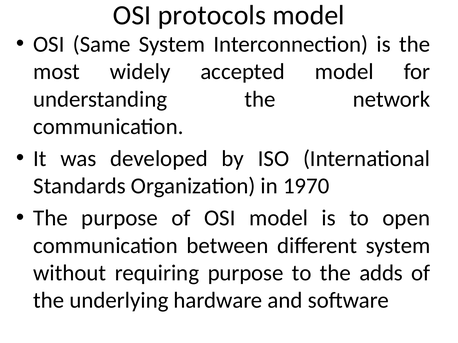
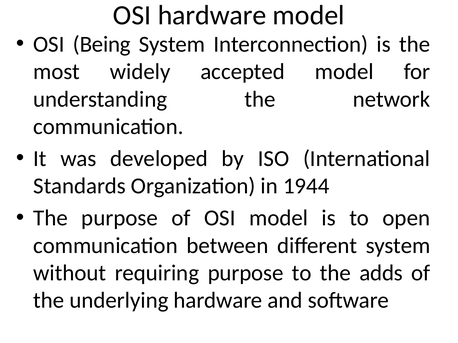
OSI protocols: protocols -> hardware (212, 15)
Same: Same -> Being (102, 44)
1970: 1970 -> 1944 (306, 186)
